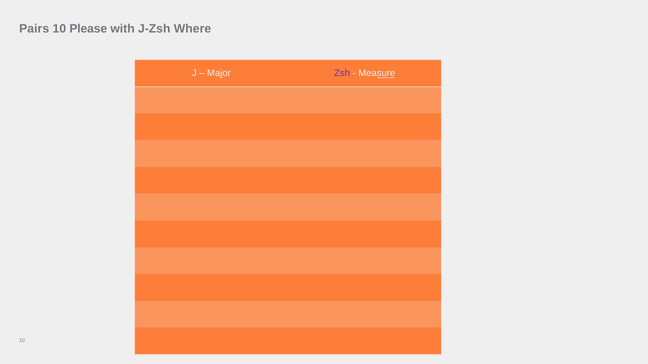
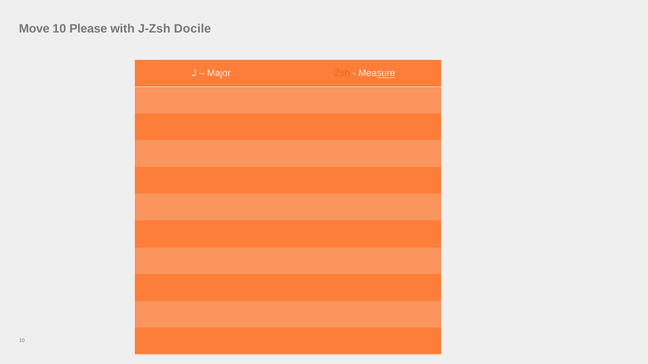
Pairs: Pairs -> Move (34, 29)
Where: Where -> Docile (192, 29)
Zsh colour: purple -> orange (342, 73)
